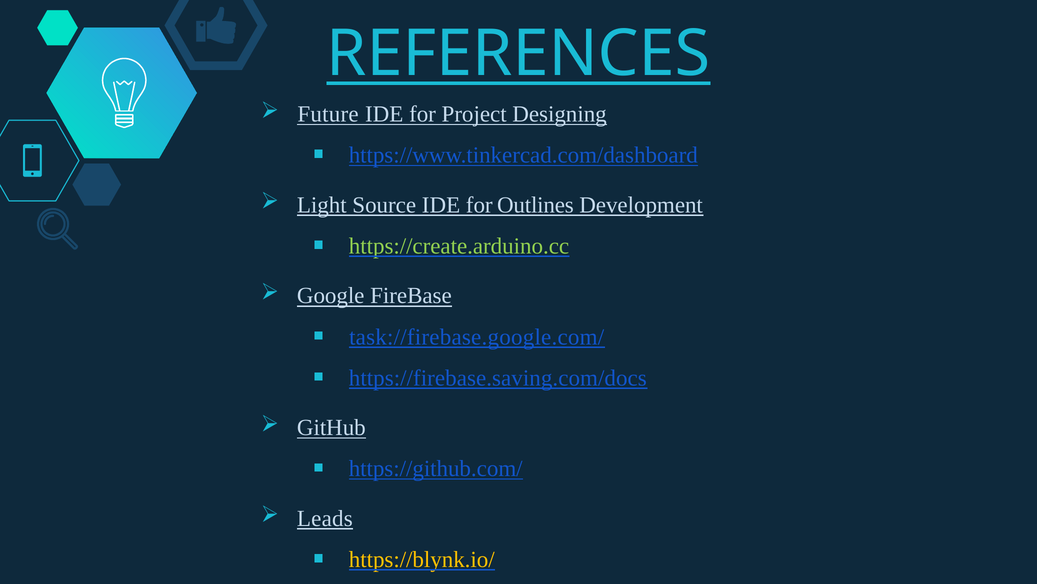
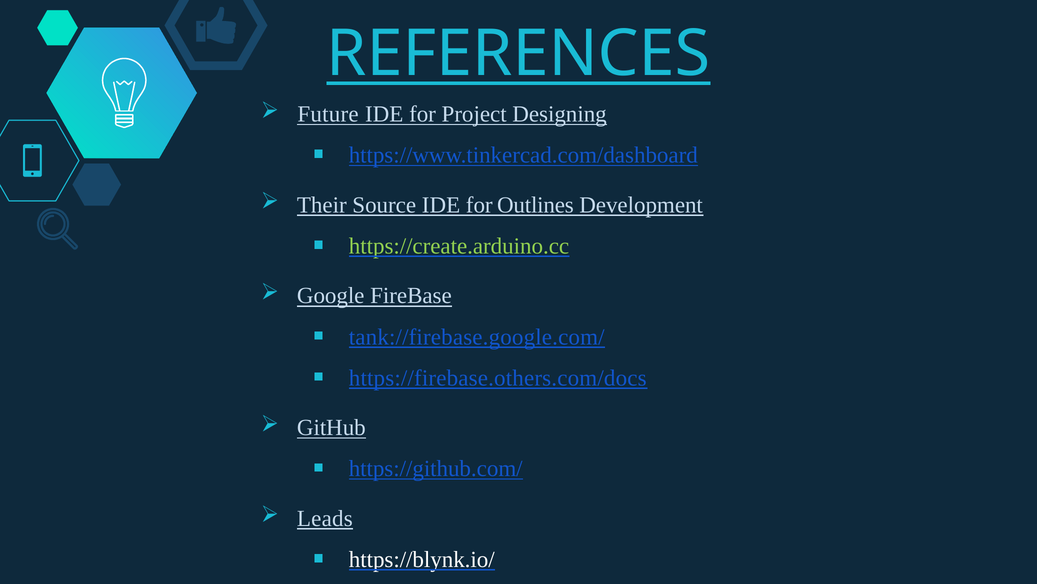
Light: Light -> Their (322, 205)
task://firebase.google.com/: task://firebase.google.com/ -> tank://firebase.google.com/ (477, 337)
https://firebase.saving.com/docs: https://firebase.saving.com/docs -> https://firebase.others.com/docs (498, 378)
https://blynk.io/ colour: yellow -> white (422, 559)
